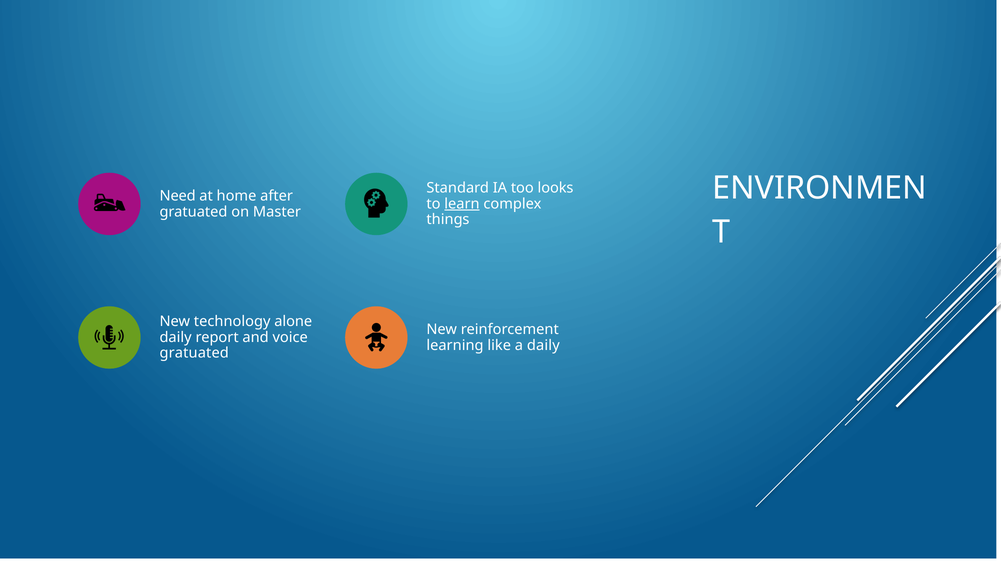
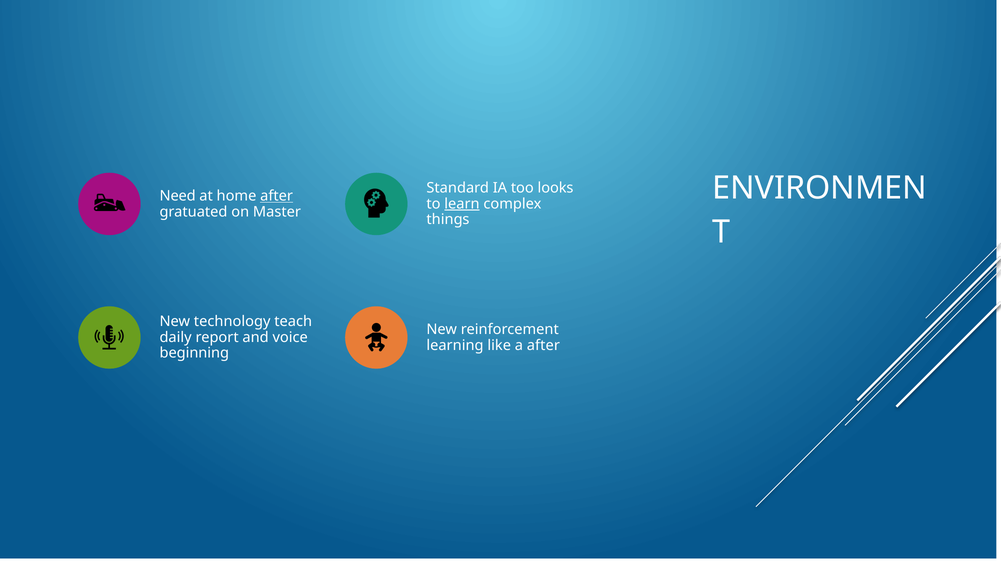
after underline: none -> present (277, 196)
alone: alone -> teach (293, 322)
a daily: daily -> after (543, 345)
gratuated: gratuated -> beginning (194, 353)
